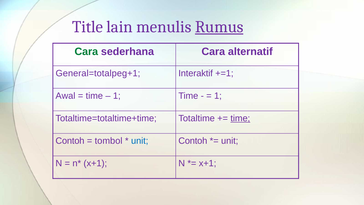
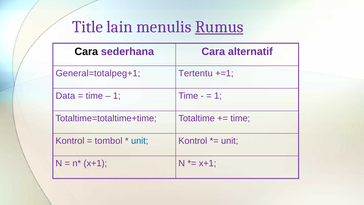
Cara colour: green -> black (86, 52)
Interaktif: Interaktif -> Tertentu (196, 73)
Awal: Awal -> Data (65, 96)
time underline: present -> none (240, 118)
Contoh: Contoh -> Kontrol (70, 141)
Contoh: Contoh -> Kontrol (193, 141)
